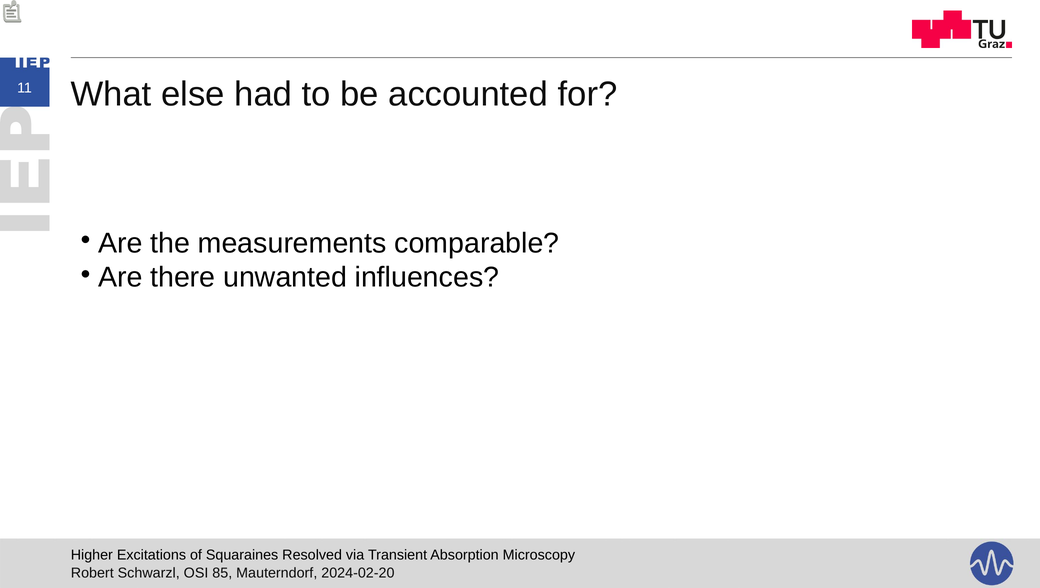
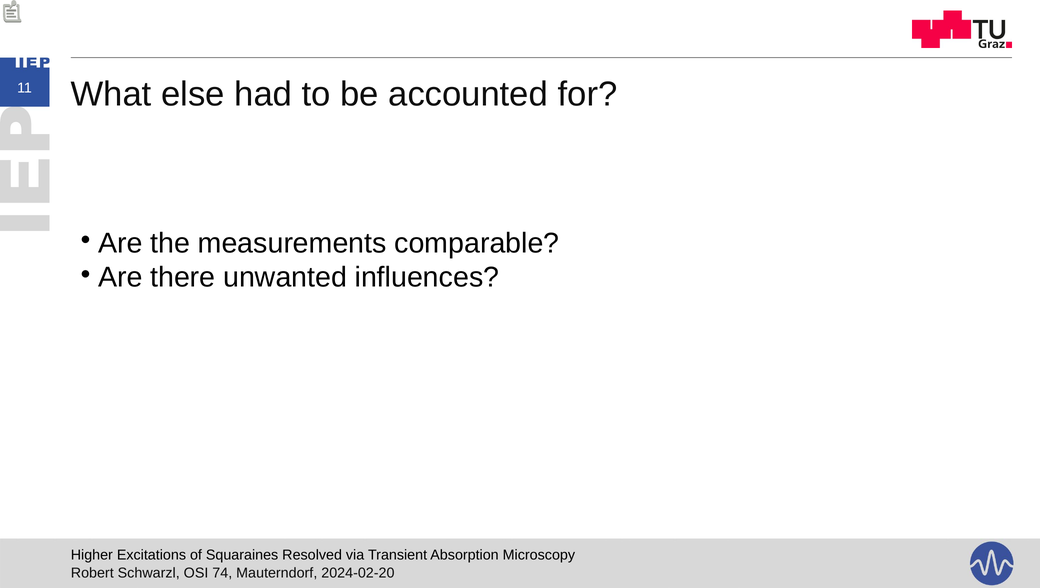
85: 85 -> 74 (222, 573)
